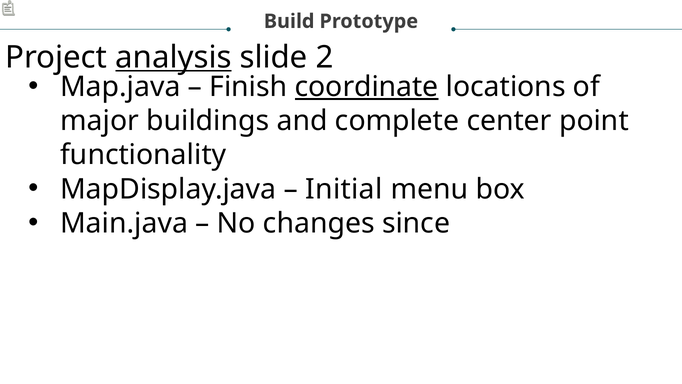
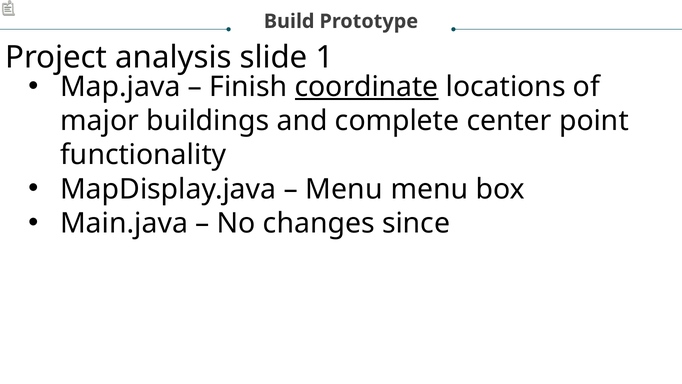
analysis underline: present -> none (173, 57)
2: 2 -> 1 (325, 57)
Initial: Initial -> Menu (344, 189)
